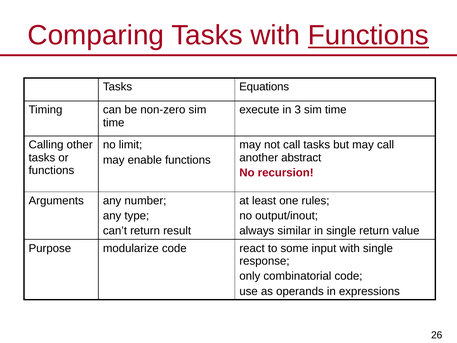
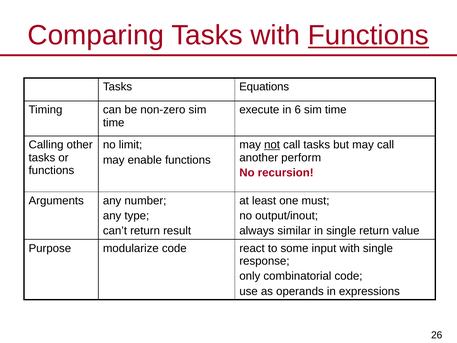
3: 3 -> 6 (298, 110)
not underline: none -> present (272, 145)
abstract: abstract -> perform (301, 157)
rules: rules -> must (315, 201)
